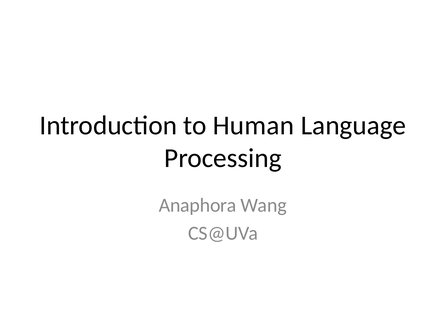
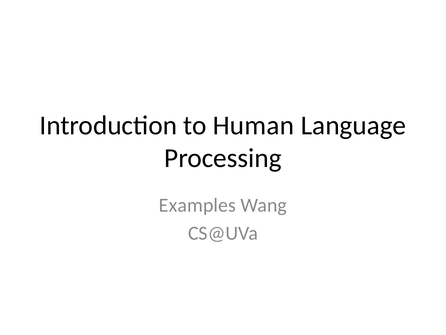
Anaphora: Anaphora -> Examples (197, 205)
